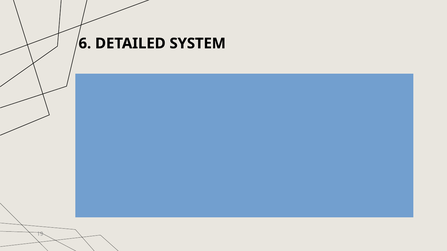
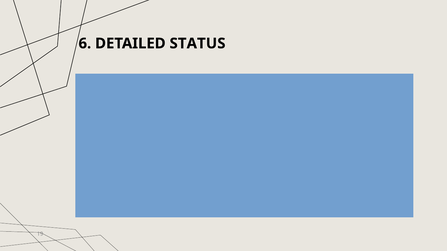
SYSTEM: SYSTEM -> STATUS (198, 44)
